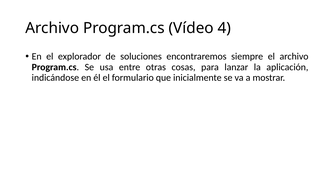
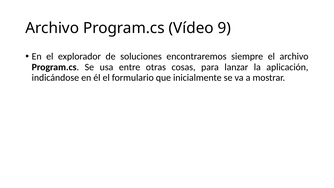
4: 4 -> 9 (224, 28)
